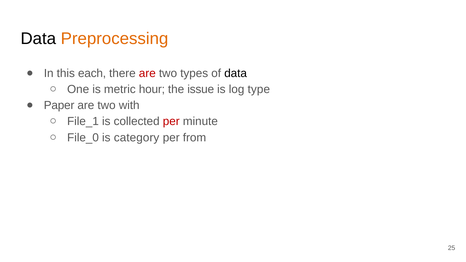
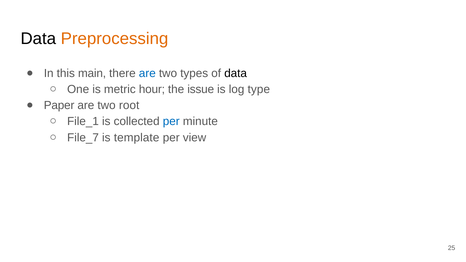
each: each -> main (92, 73)
are colour: red -> blue (147, 73)
with: with -> root (129, 105)
per colour: red -> blue (171, 121)
File_0: File_0 -> File_7 (83, 138)
category: category -> template (137, 138)
from: from -> view (195, 138)
